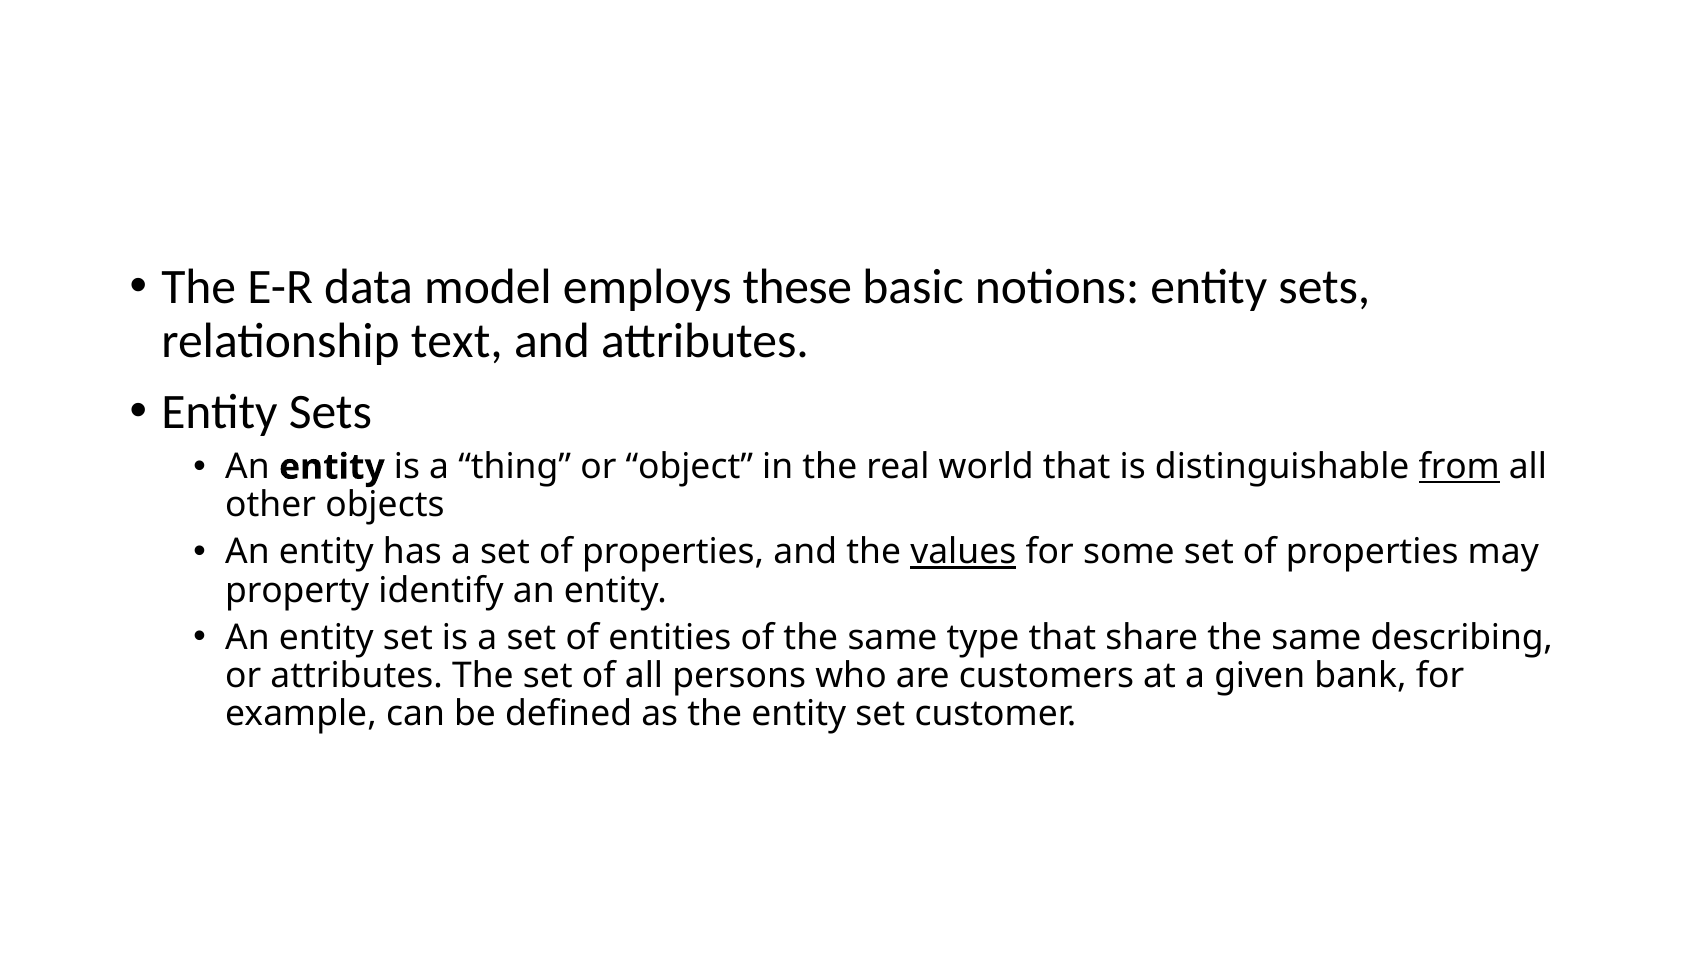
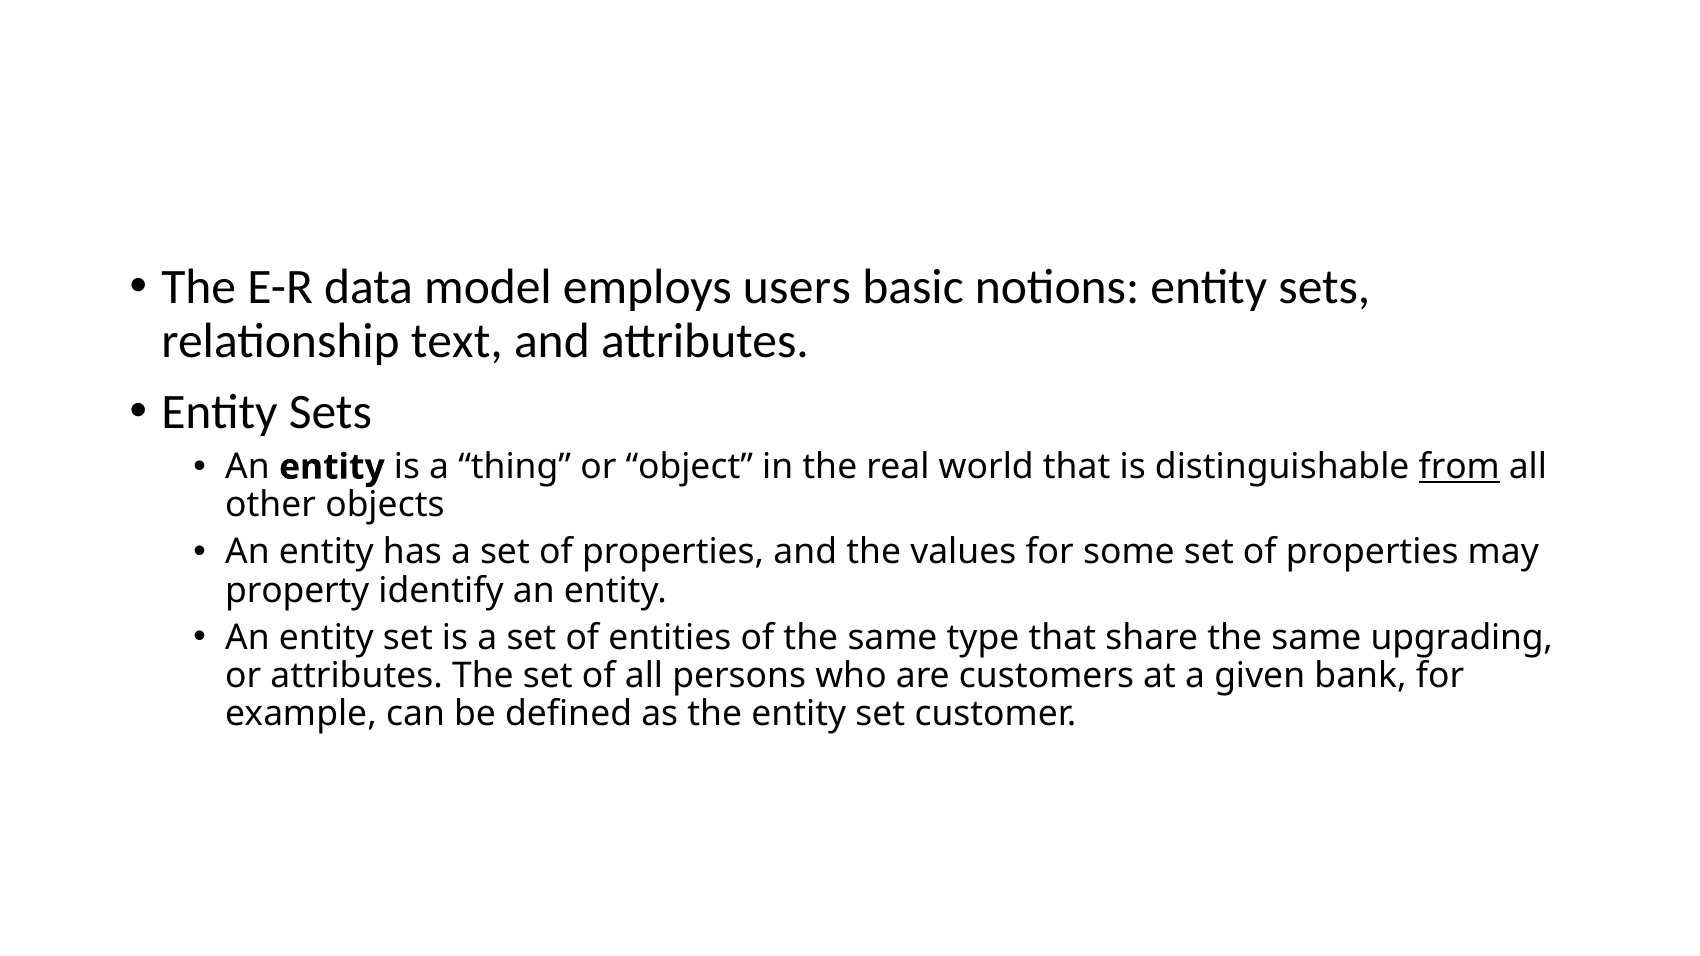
these: these -> users (797, 287)
values underline: present -> none (963, 552)
describing: describing -> upgrading (1462, 638)
